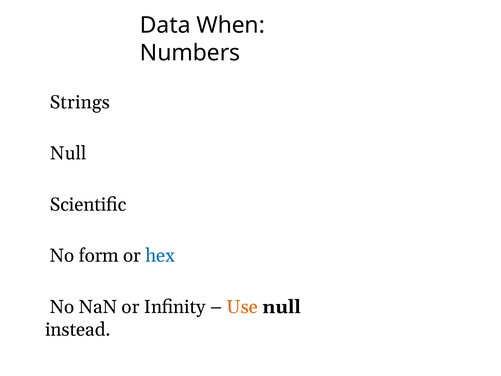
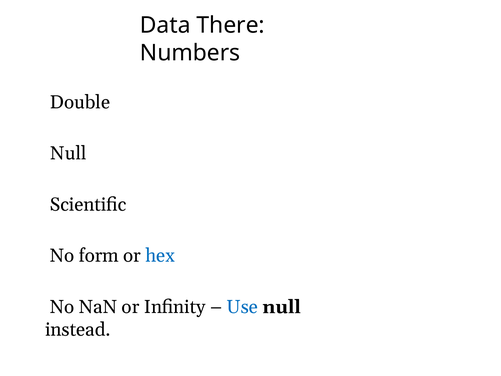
When: When -> There (231, 25)
Strings: Strings -> Double (80, 102)
Use colour: orange -> blue (242, 307)
